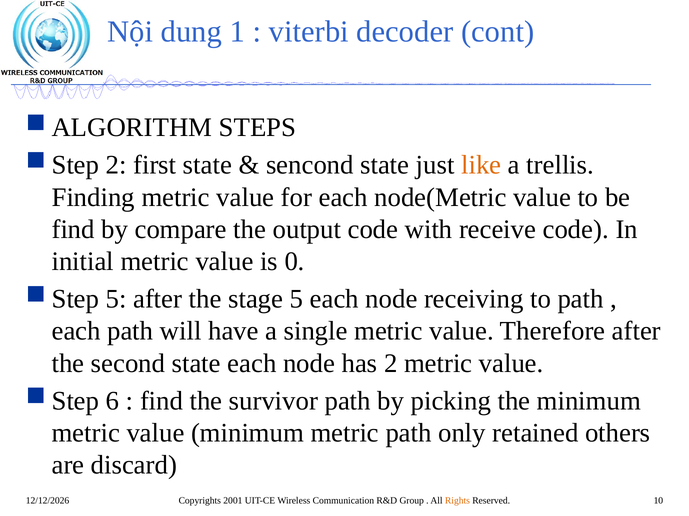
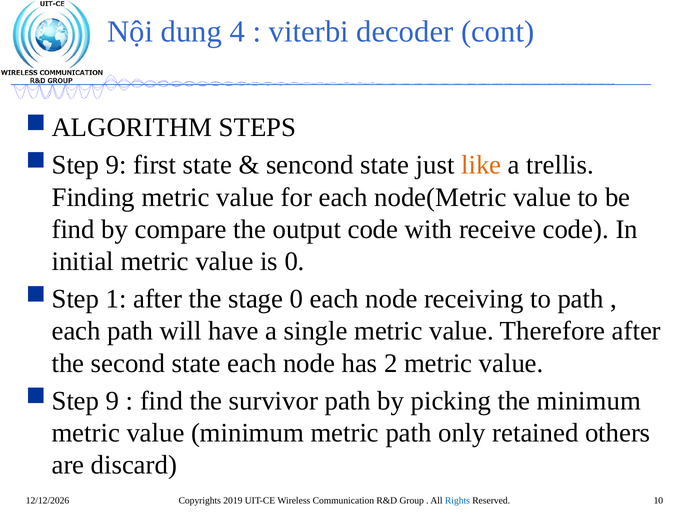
1: 1 -> 4 (237, 32)
2: 2 -> 9 (116, 165)
5: 5 -> 1 (116, 299)
stage 5: 5 -> 0 (296, 299)
6: 6 -> 9 (113, 401)
2001: 2001 -> 2019 (233, 501)
Rights colour: orange -> blue (457, 501)
